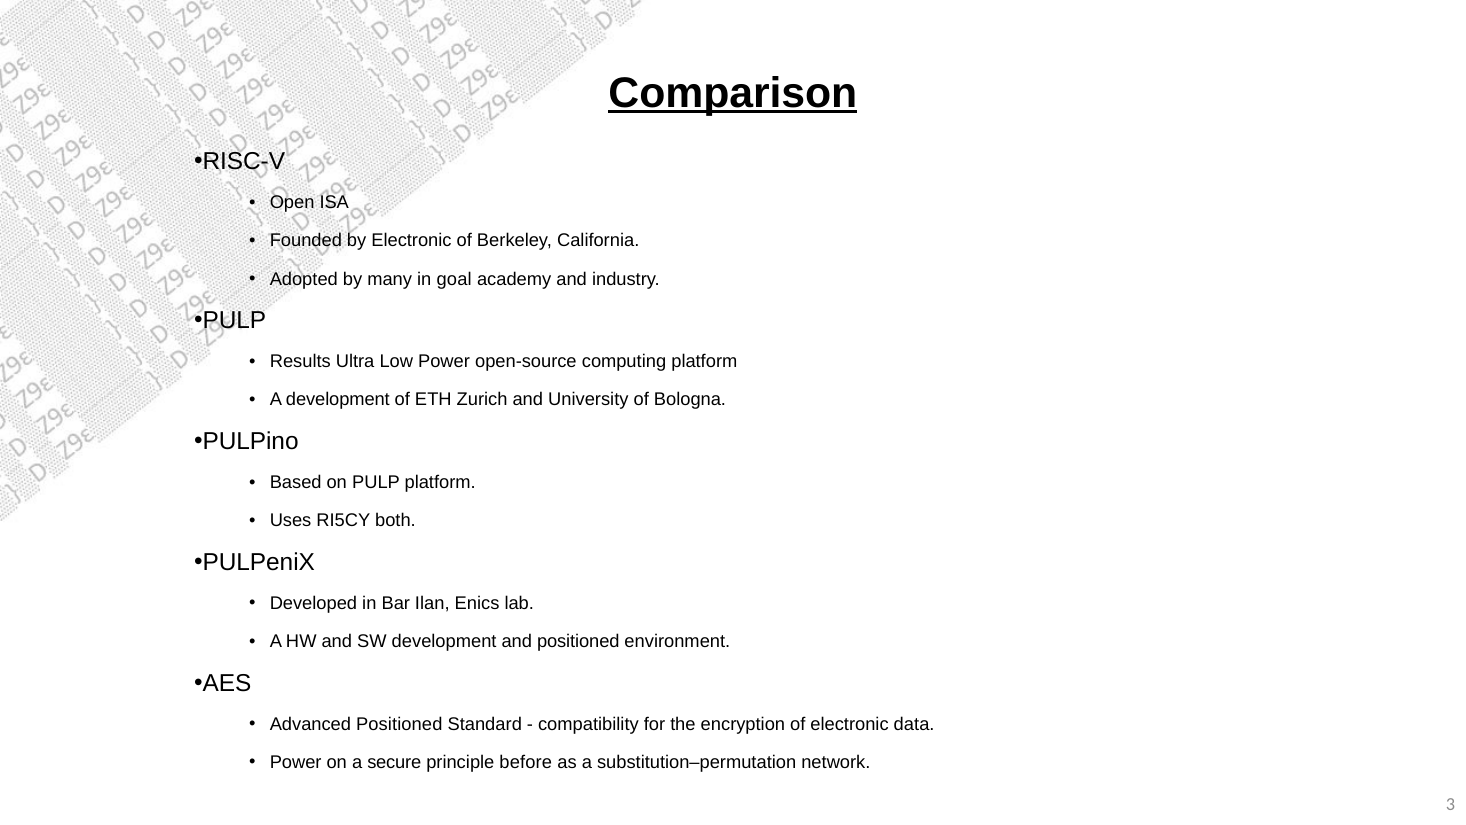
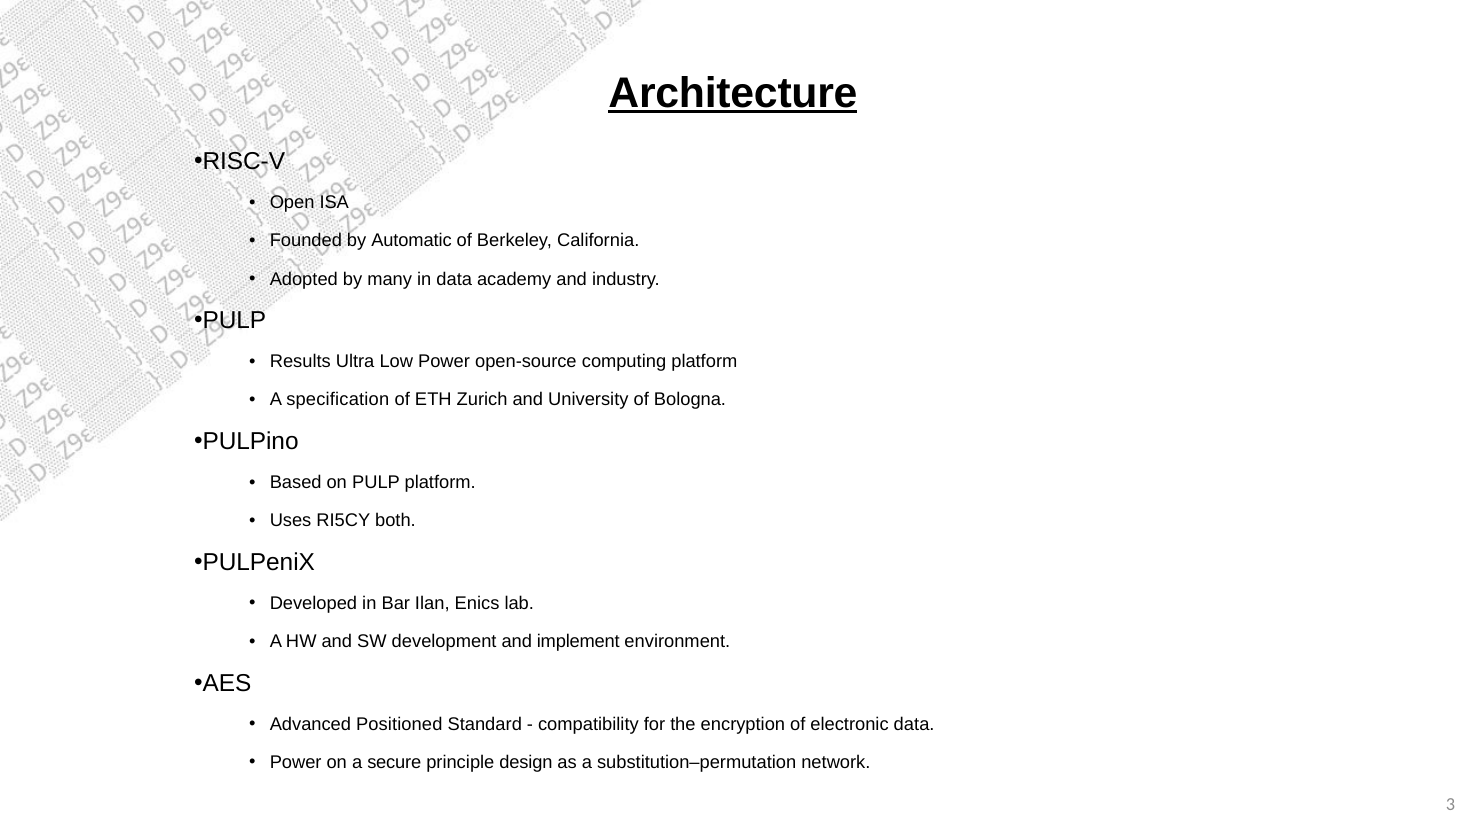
Comparison: Comparison -> Architecture (733, 93)
by Electronic: Electronic -> Automatic (412, 241)
in goal: goal -> data (454, 279)
A development: development -> specification (338, 400)
and positioned: positioned -> implement (578, 641)
before: before -> design (526, 762)
